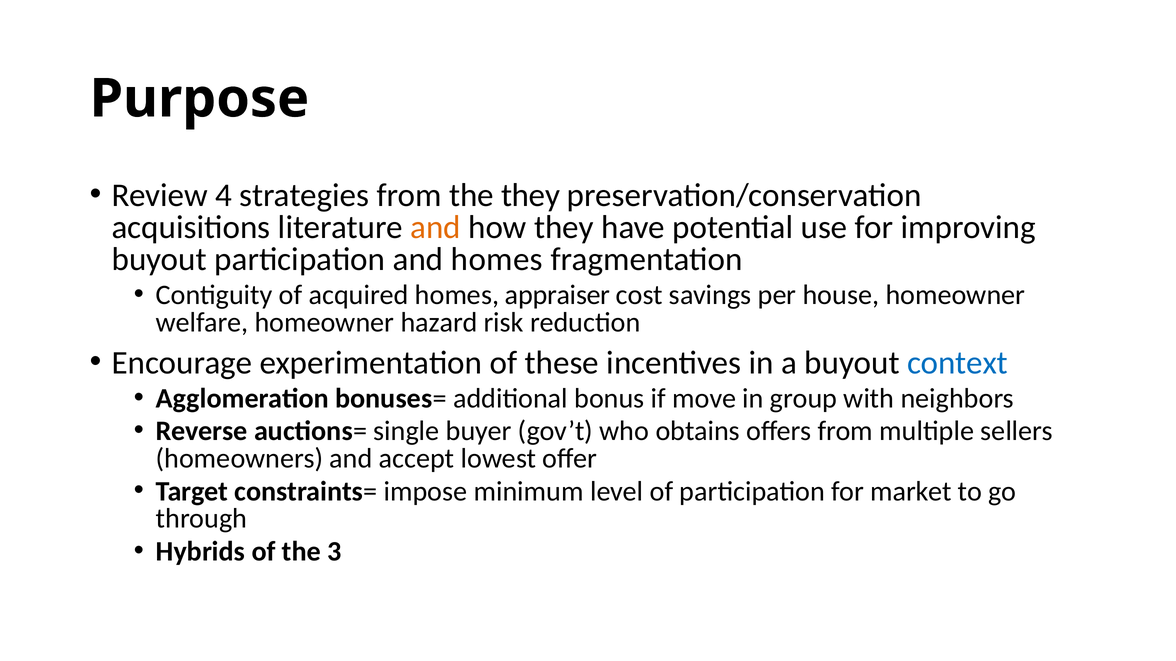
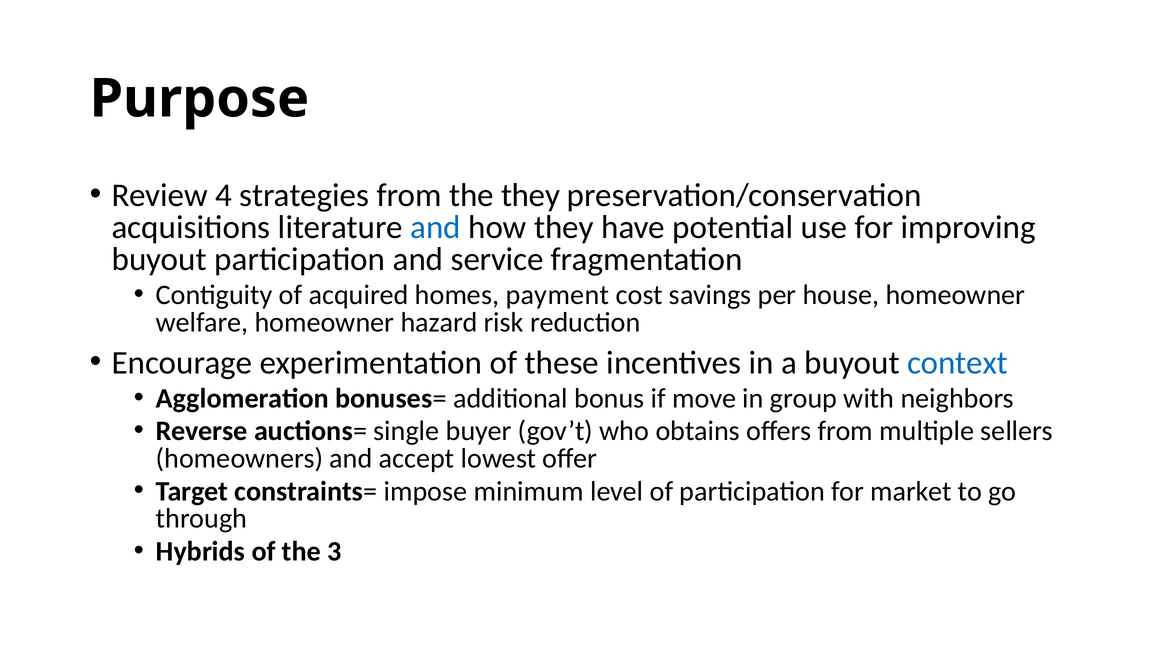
and colour: orange -> blue (435, 227)
and homes: homes -> service (497, 260)
appraiser: appraiser -> payment (557, 295)
